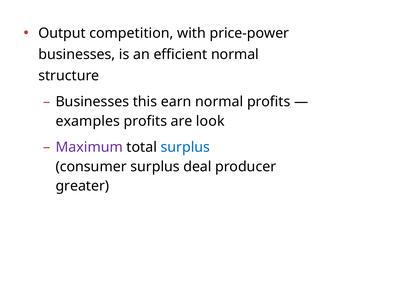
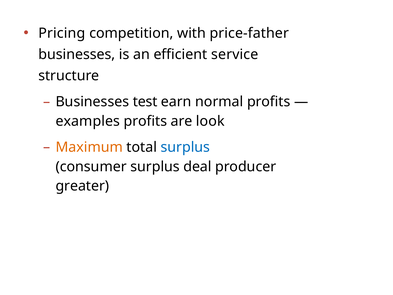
Output: Output -> Pricing (62, 33)
price-power: price-power -> price-father (249, 33)
efficient normal: normal -> service (235, 54)
this: this -> test (145, 102)
Maximum colour: purple -> orange (89, 147)
